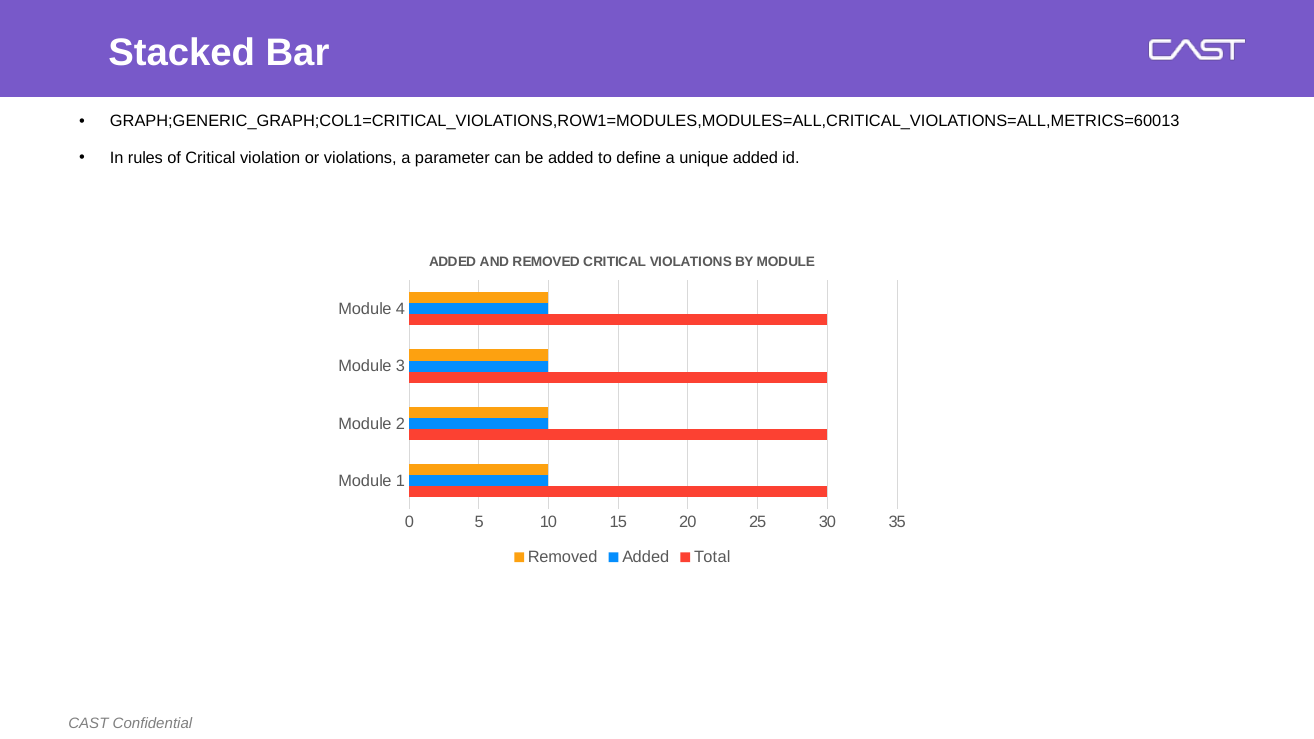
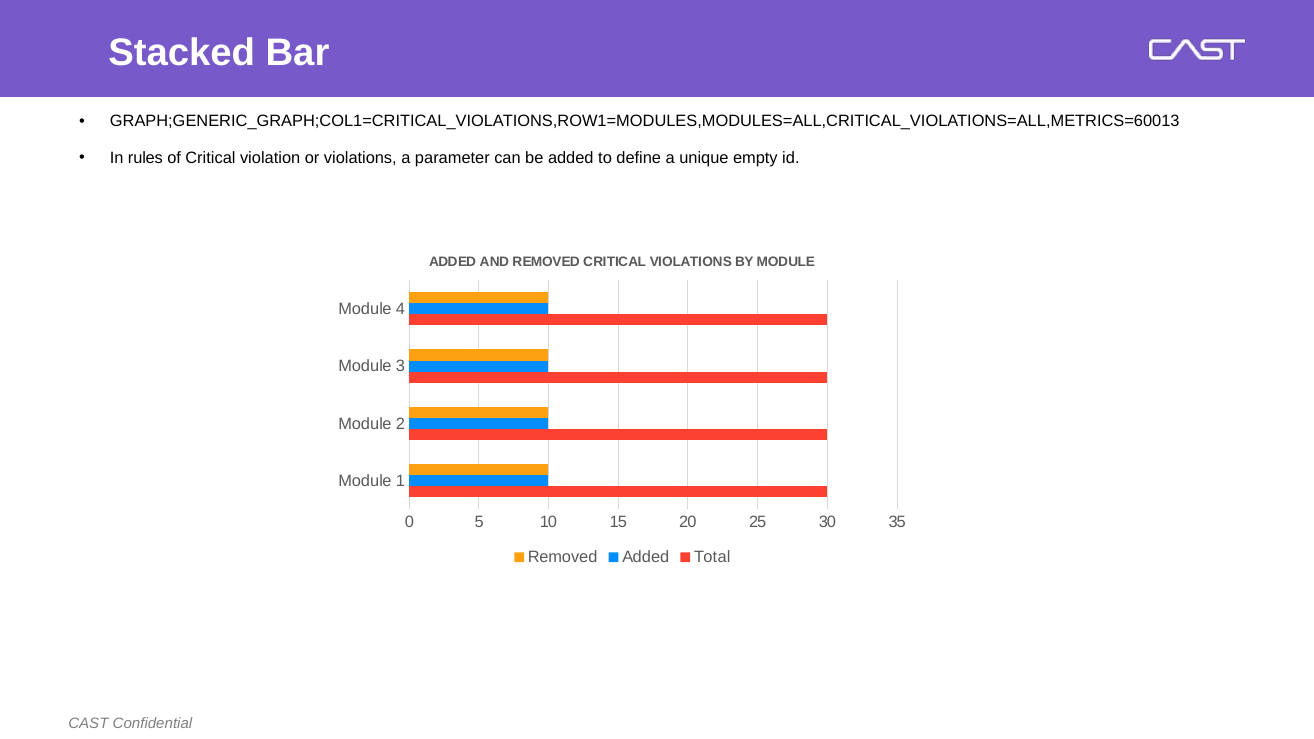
unique added: added -> empty (755, 158)
